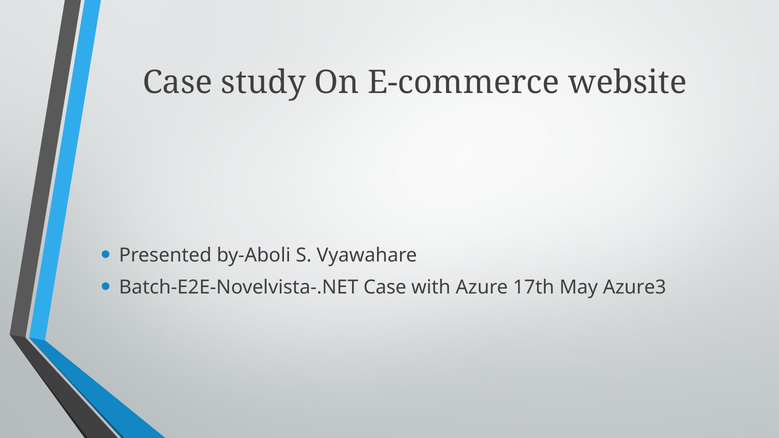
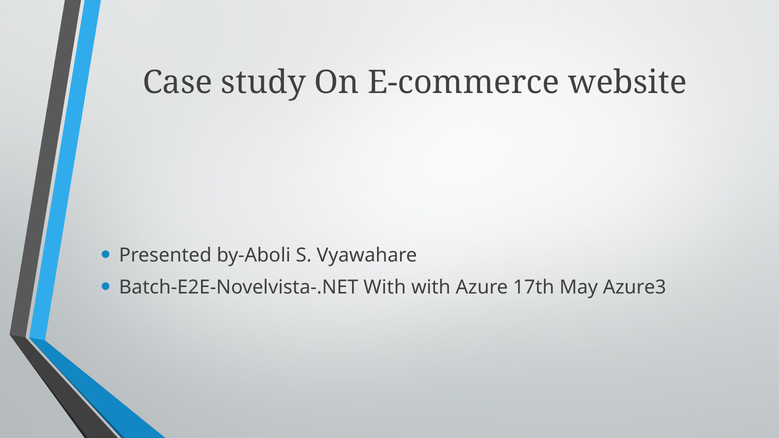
Batch-E2E-Novelvista-.NET Case: Case -> With (385, 288)
